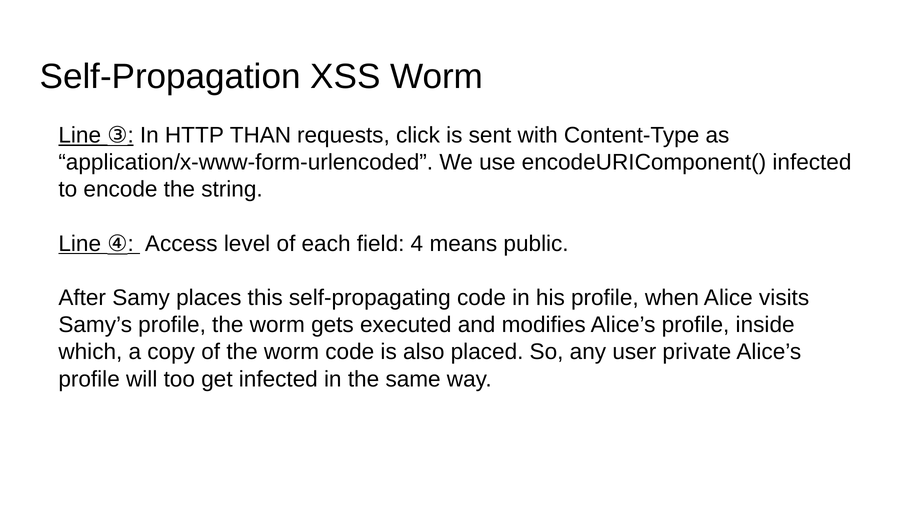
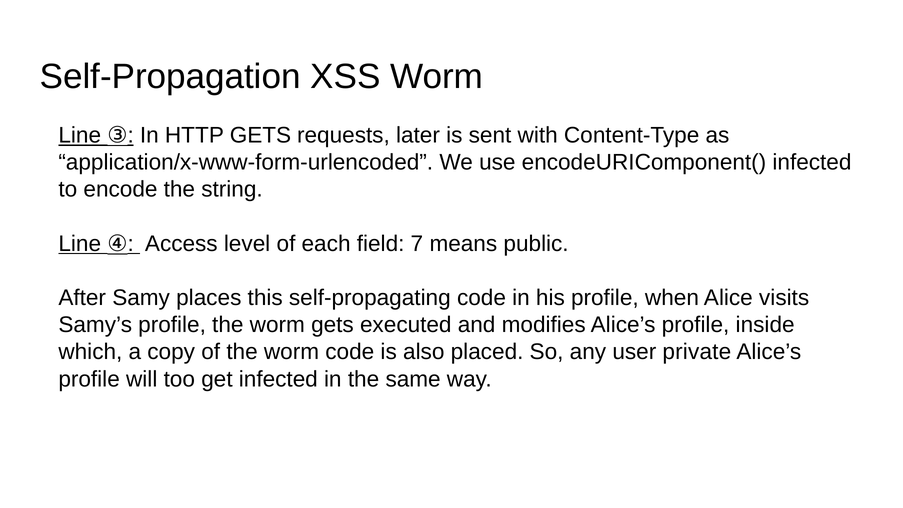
HTTP THAN: THAN -> GETS (260, 135)
click: click -> later (418, 135)
4: 4 -> 7 (417, 244)
